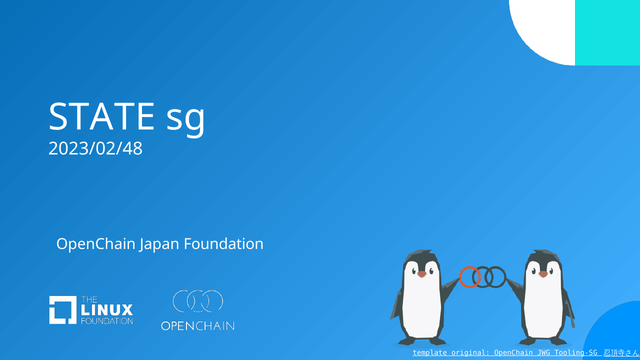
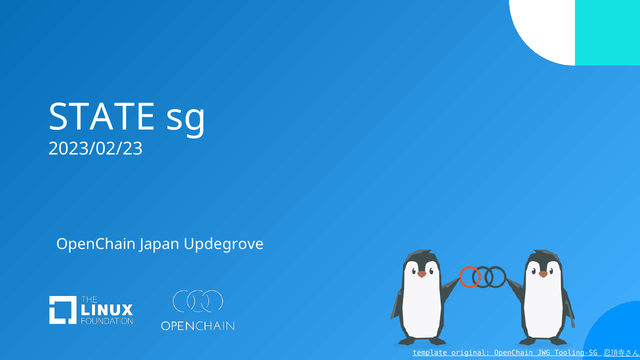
2023/02/48: 2023/02/48 -> 2023/02/23 (96, 149)
Foundation: Foundation -> Updegrove (224, 244)
